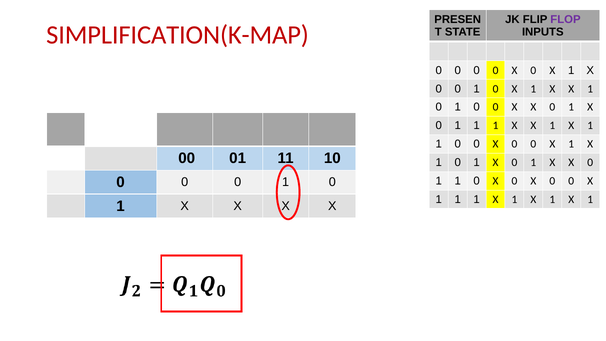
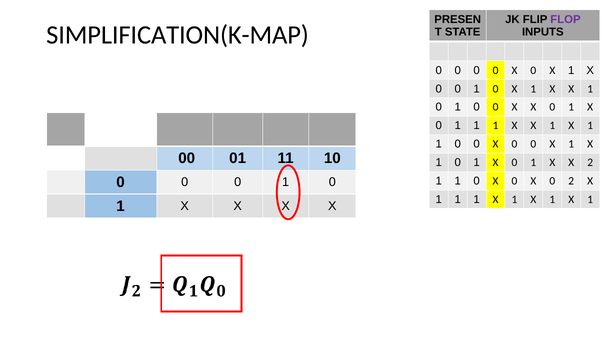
SIMPLIFICATION(K-MAP colour: red -> black (178, 35)
1 X X 0: 0 -> 2 (590, 162)
0: 0 -> 2 (571, 181)
